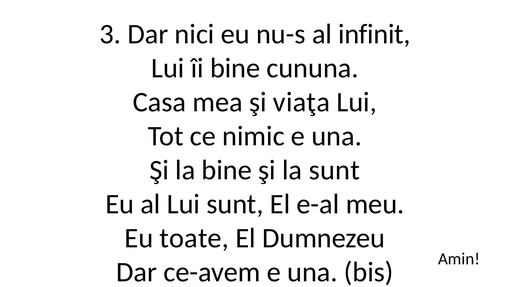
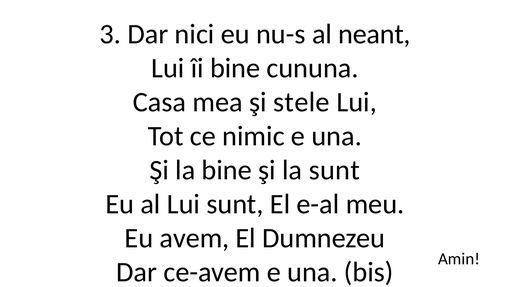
infinit: infinit -> neant (374, 34)
viaţa: viaţa -> stele (301, 102)
toate: toate -> avem (194, 238)
